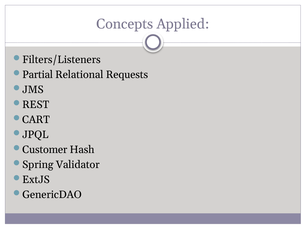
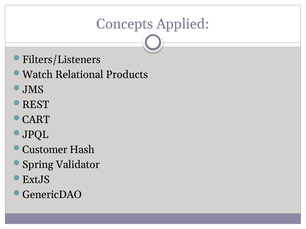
Partial: Partial -> Watch (38, 75)
Requests: Requests -> Products (127, 75)
